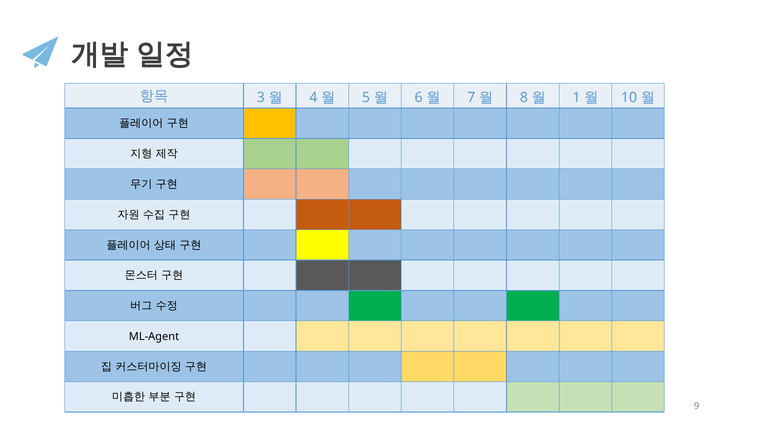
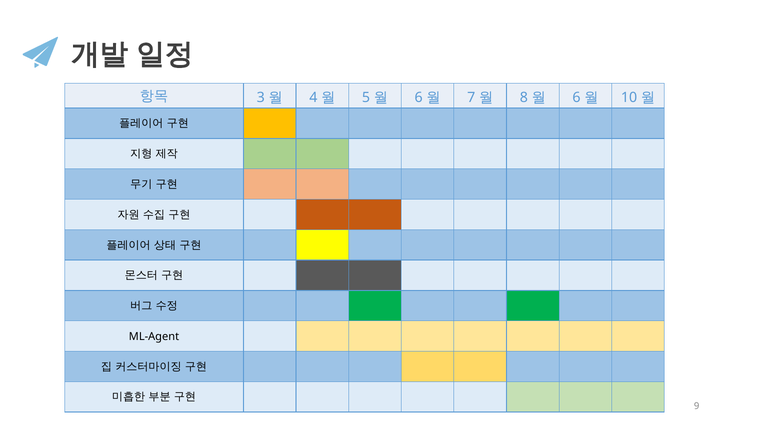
1: 1 -> 6 (576, 98)
